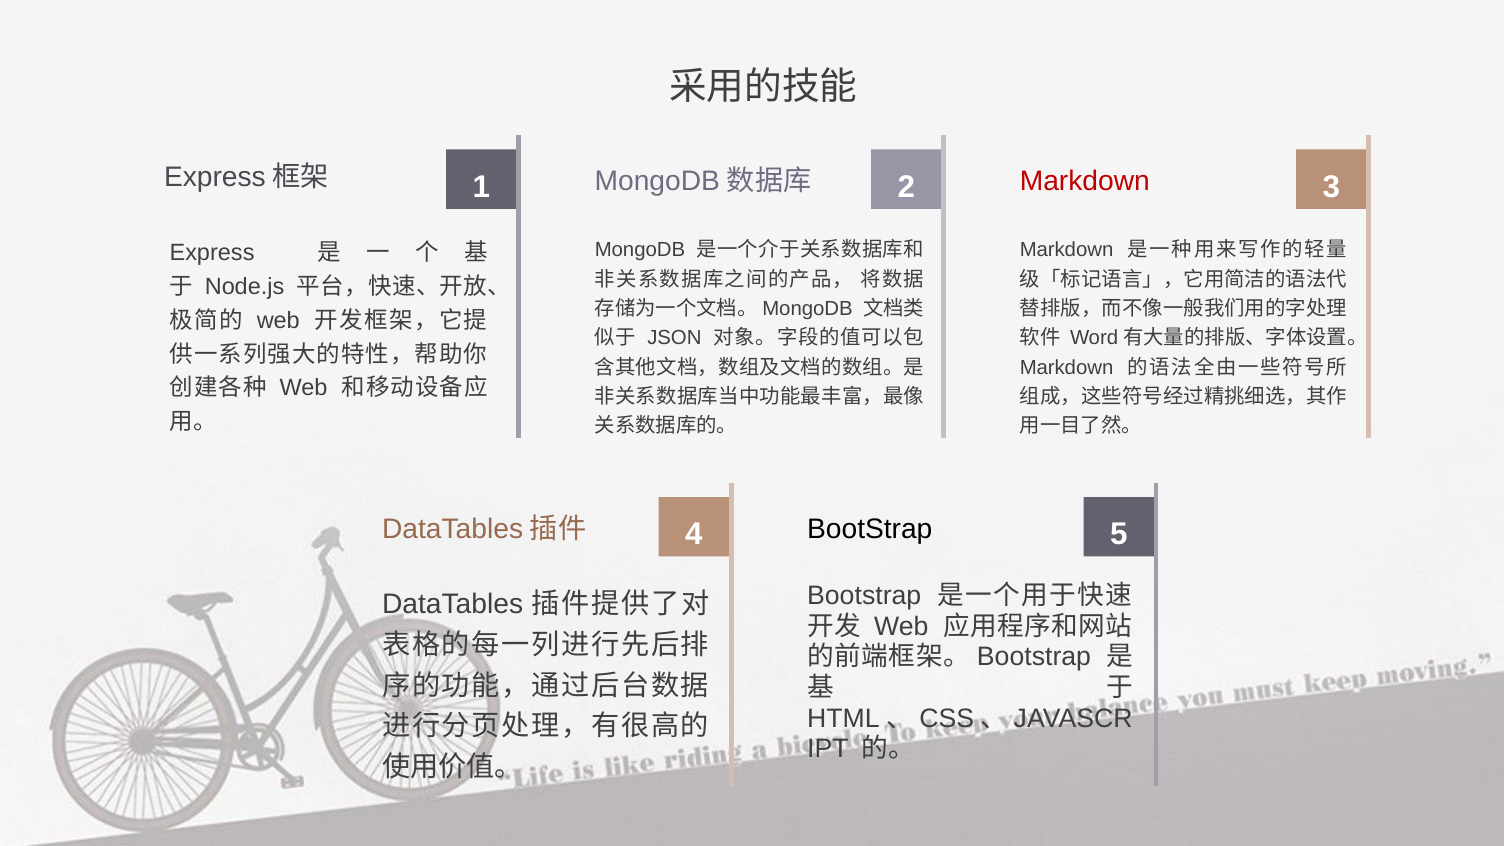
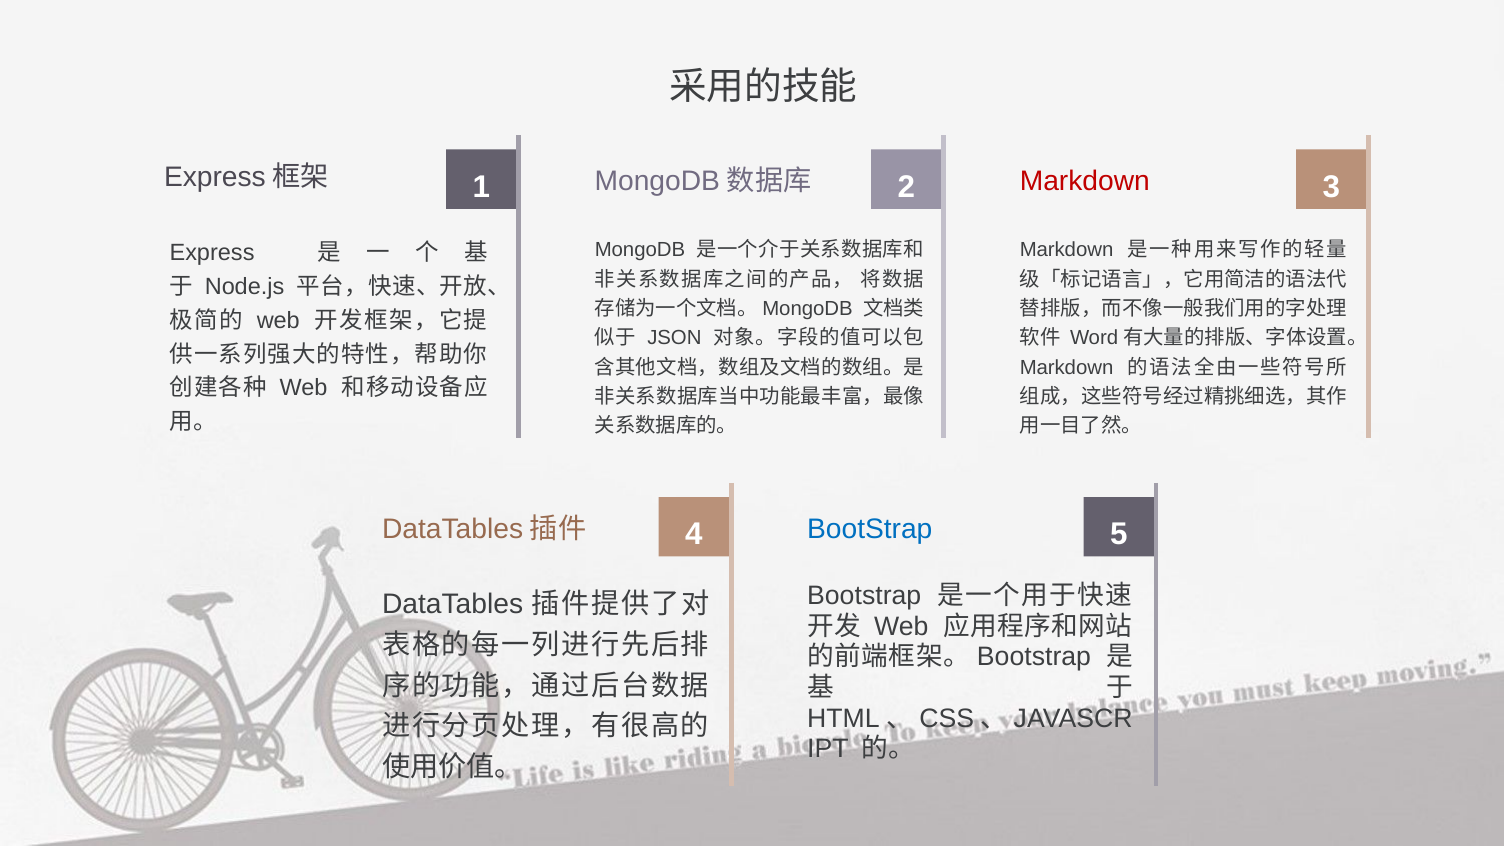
BootStrap colour: black -> blue (870, 529)
